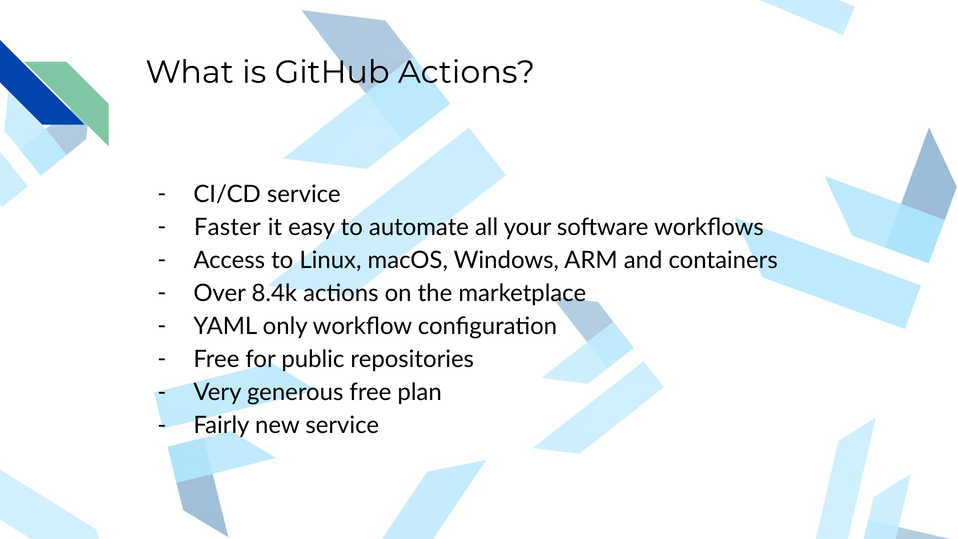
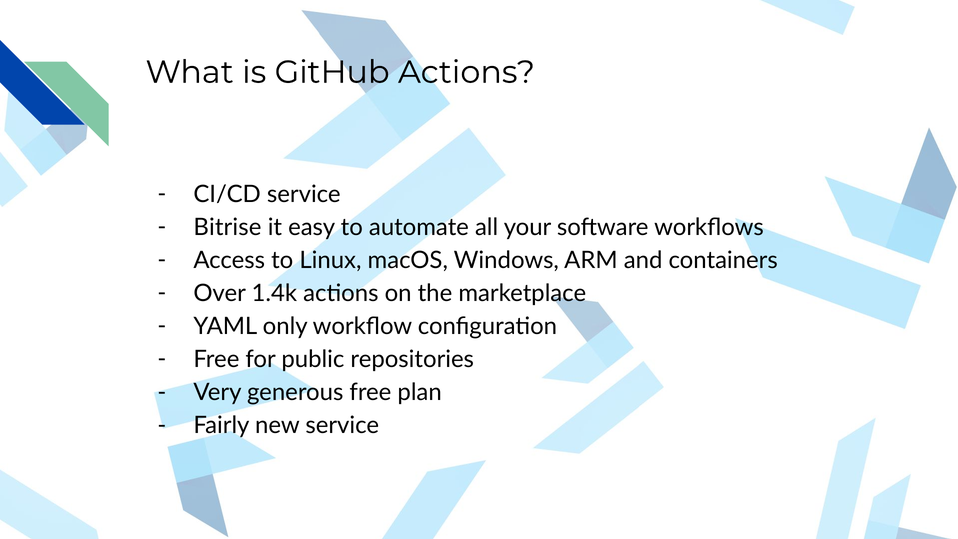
Faster: Faster -> Bitrise (227, 227)
8.4k: 8.4k -> 1.4k (274, 293)
